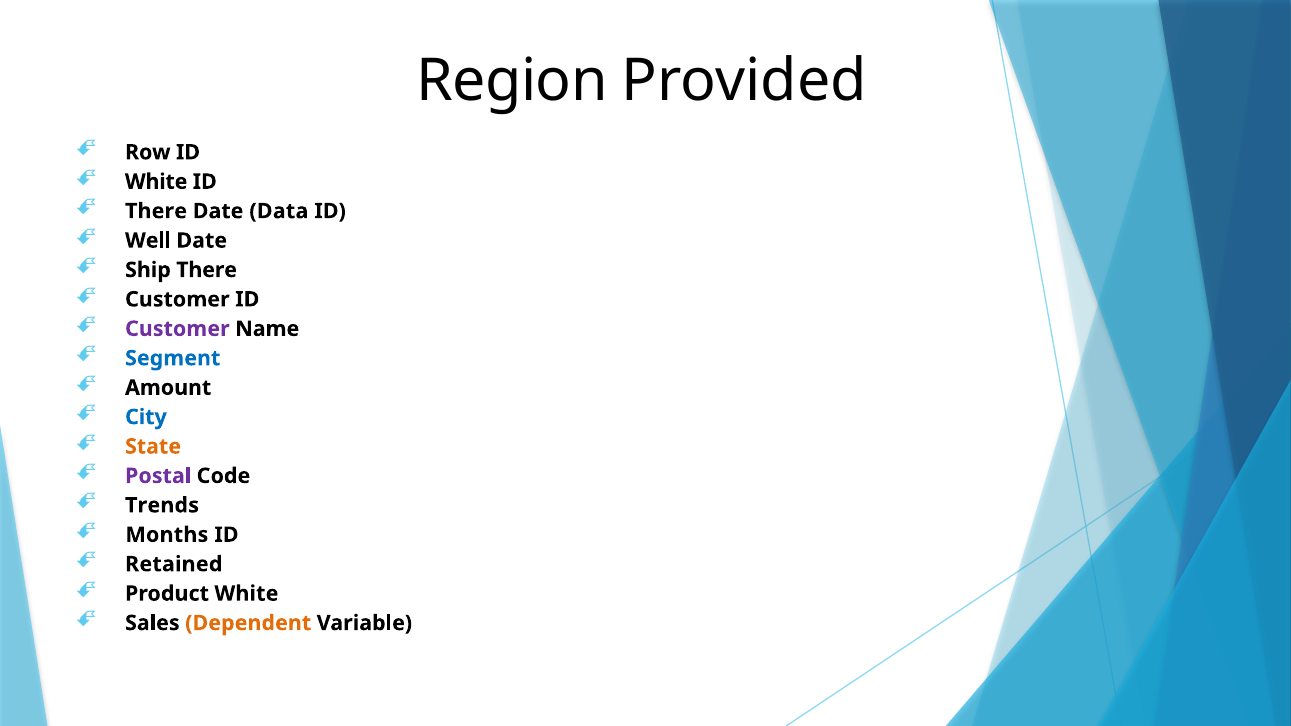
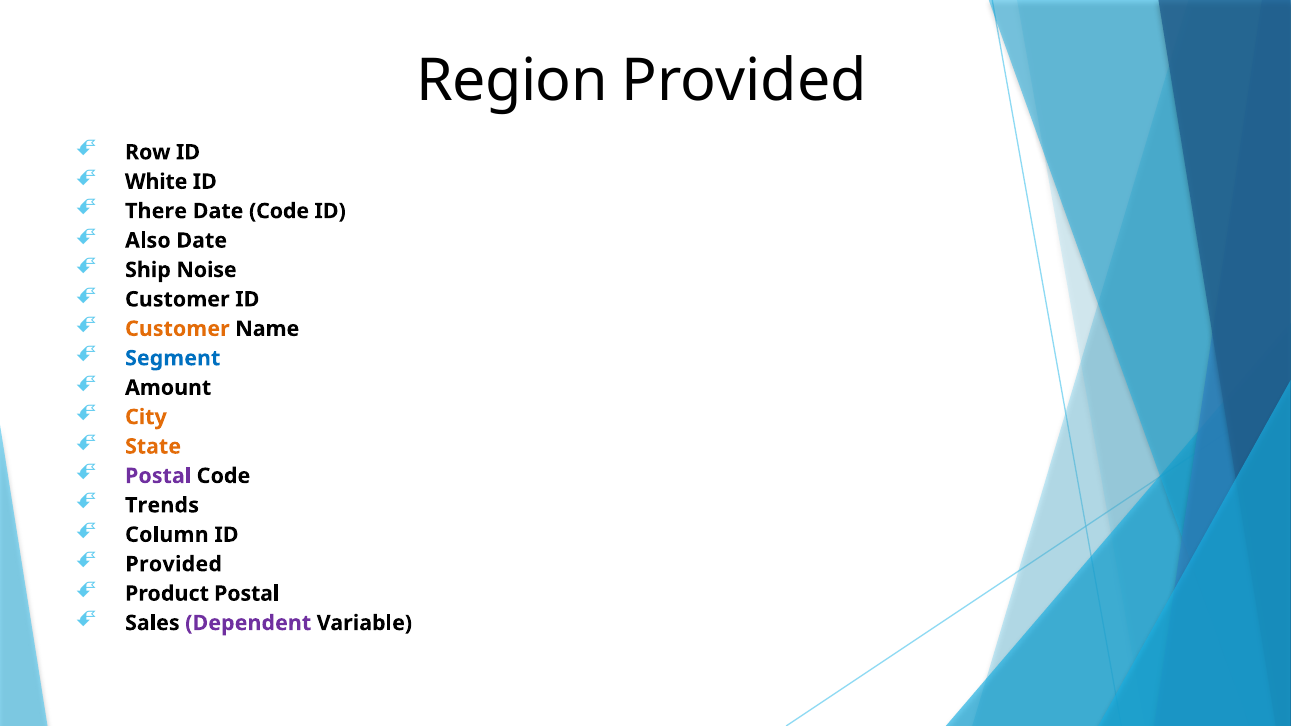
Date Data: Data -> Code (279, 211)
Well: Well -> Also (148, 241)
Ship There: There -> Noise (207, 270)
Customer colour: purple -> orange (177, 329)
City colour: blue -> orange (146, 417)
Months: Months -> Column (167, 535)
Retained: Retained -> Provided (174, 564)
Product White: White -> Postal (247, 594)
Dependent colour: orange -> purple (248, 623)
